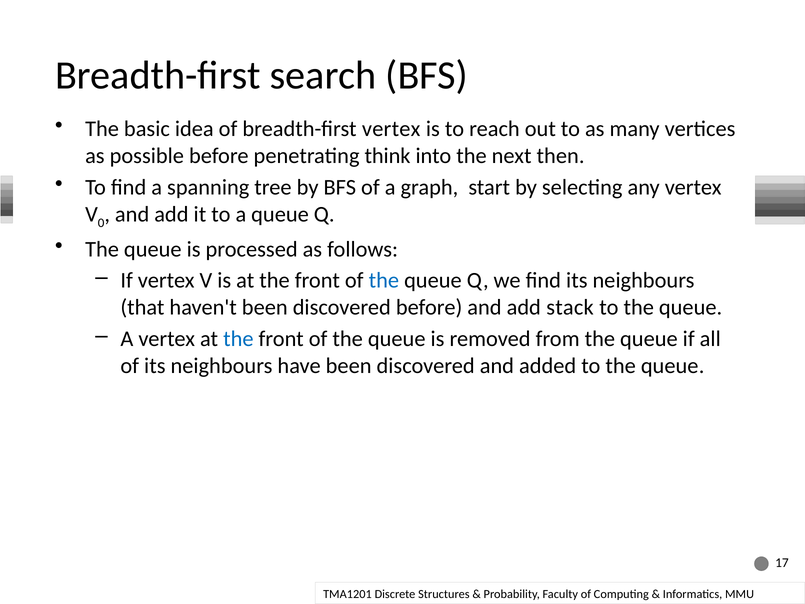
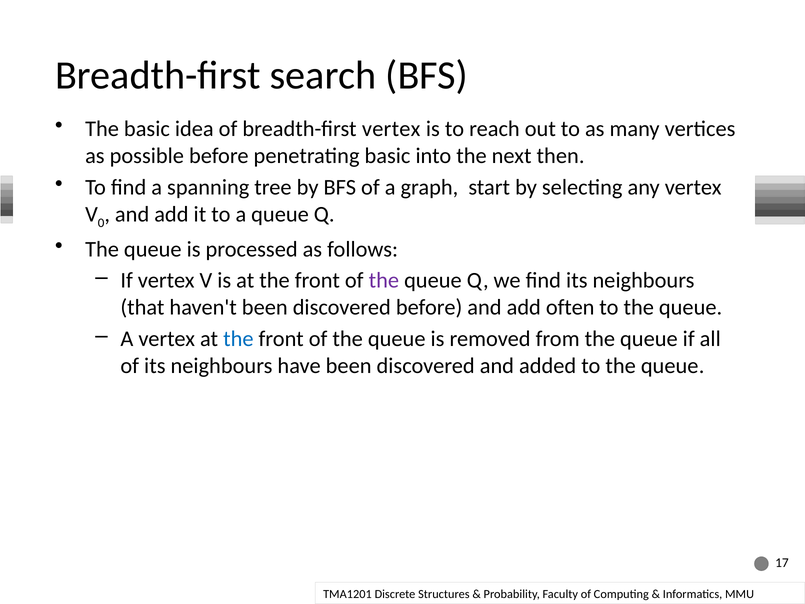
penetrating think: think -> basic (387, 156)
the colour: blue -> purple (384, 280)
stack: stack -> often (570, 307)
